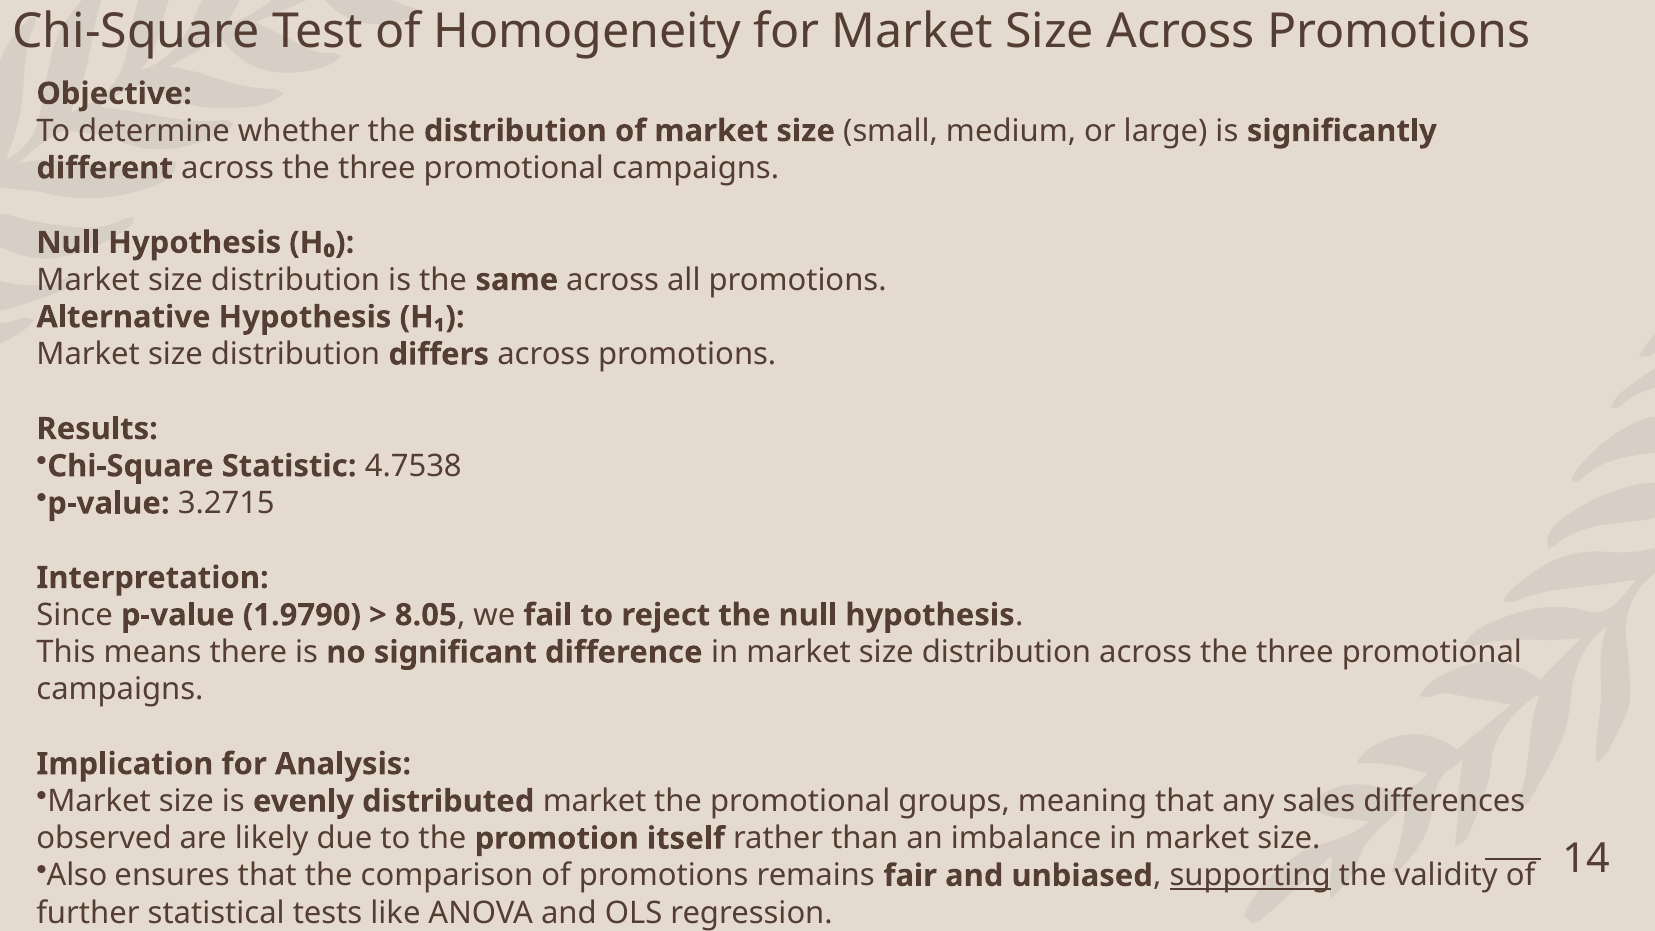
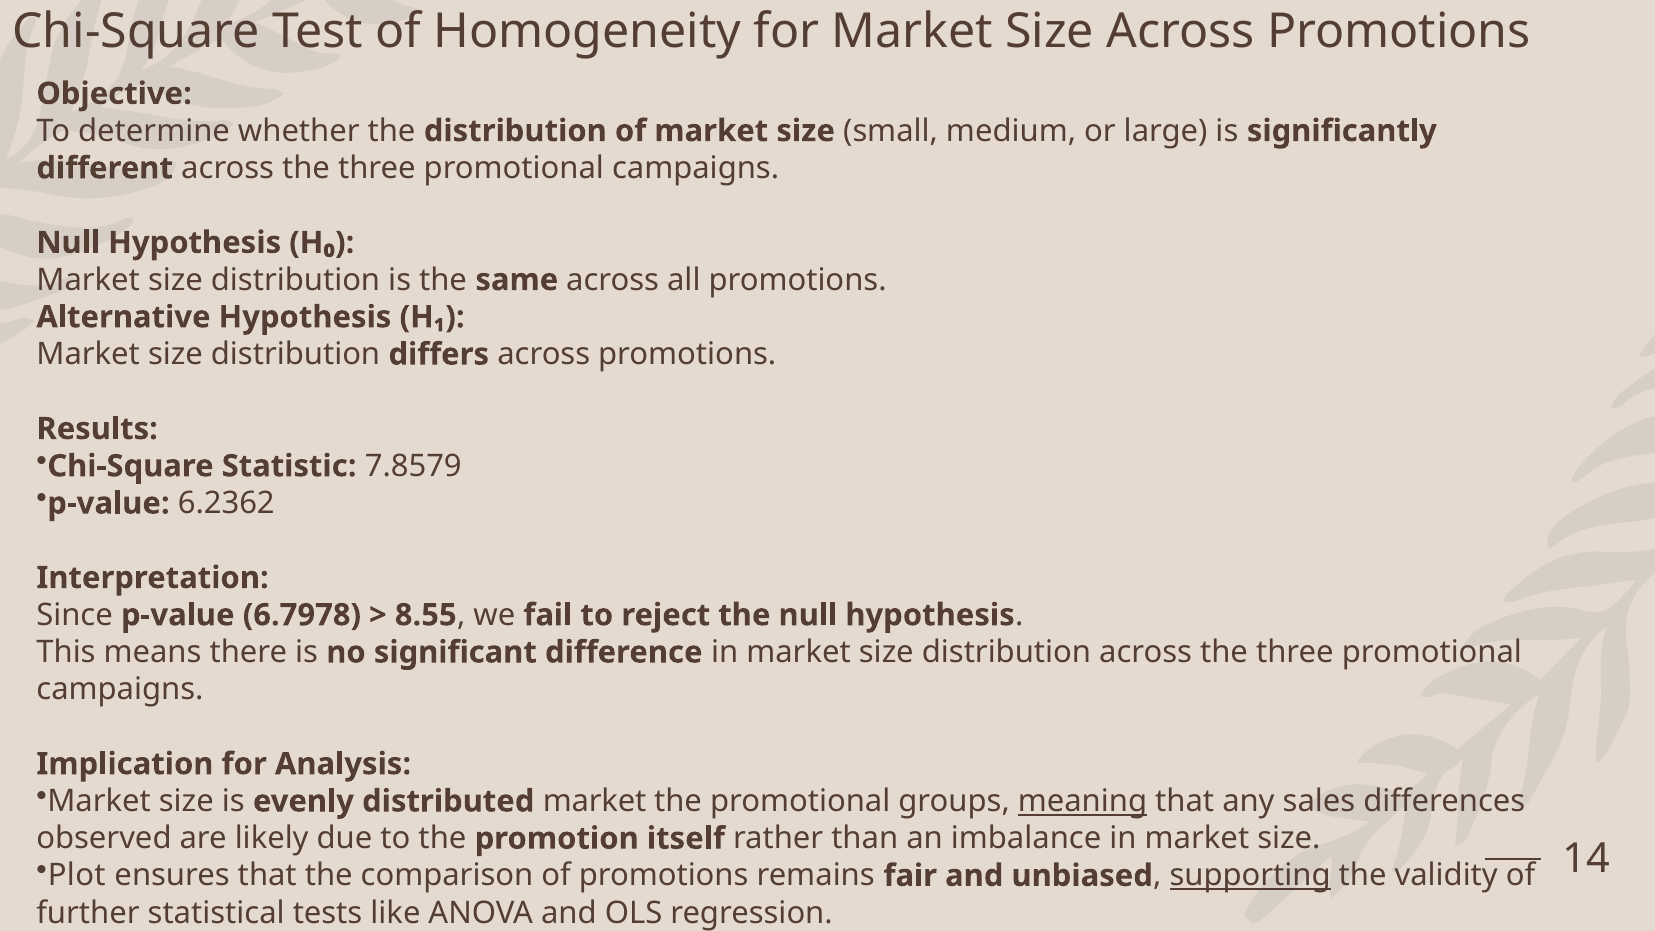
4.7538: 4.7538 -> 7.8579 (413, 466)
3.2715: 3.2715 -> 6.2362 (226, 503)
1.9790: 1.9790 -> 6.7978 (302, 615)
8.05: 8.05 -> 8.55 (426, 615)
meaning underline: none -> present (1082, 801)
Also: Also -> Plot (77, 876)
